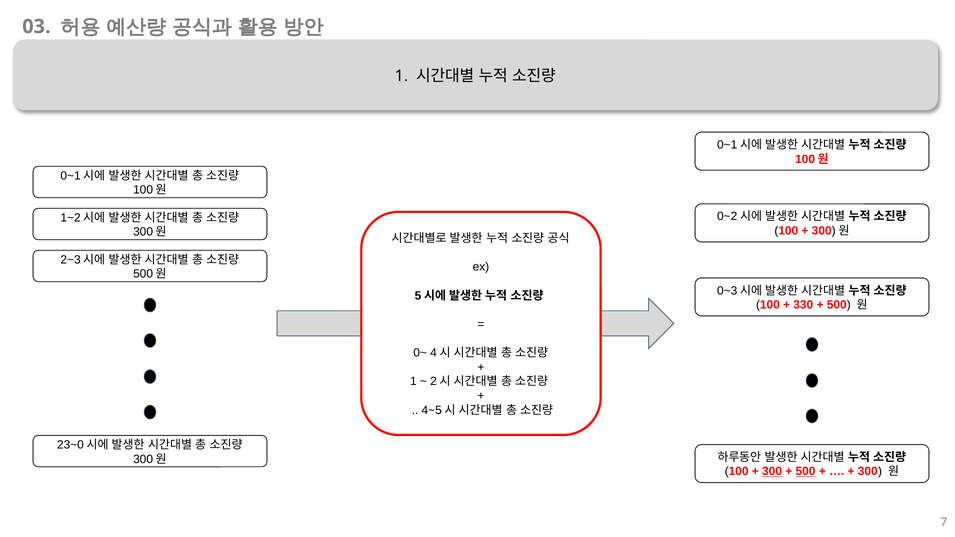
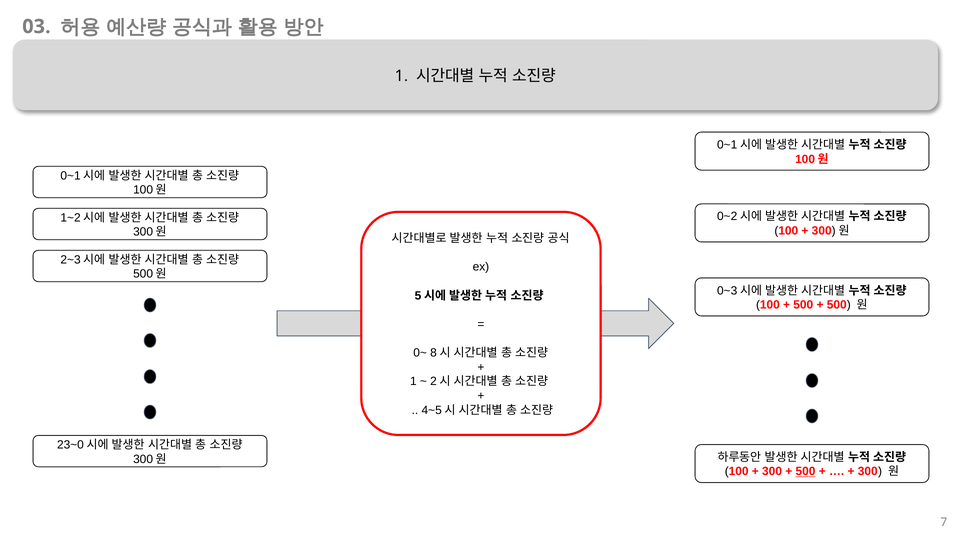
330: 330 -> 500 (803, 305)
4: 4 -> 8 (433, 353)
300 underline: present -> none (772, 472)
